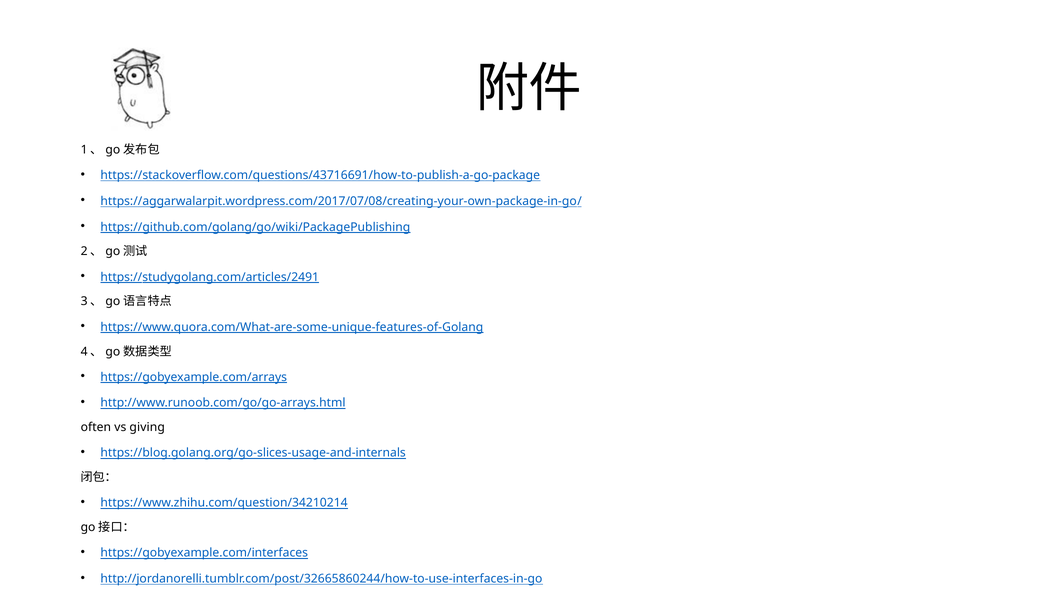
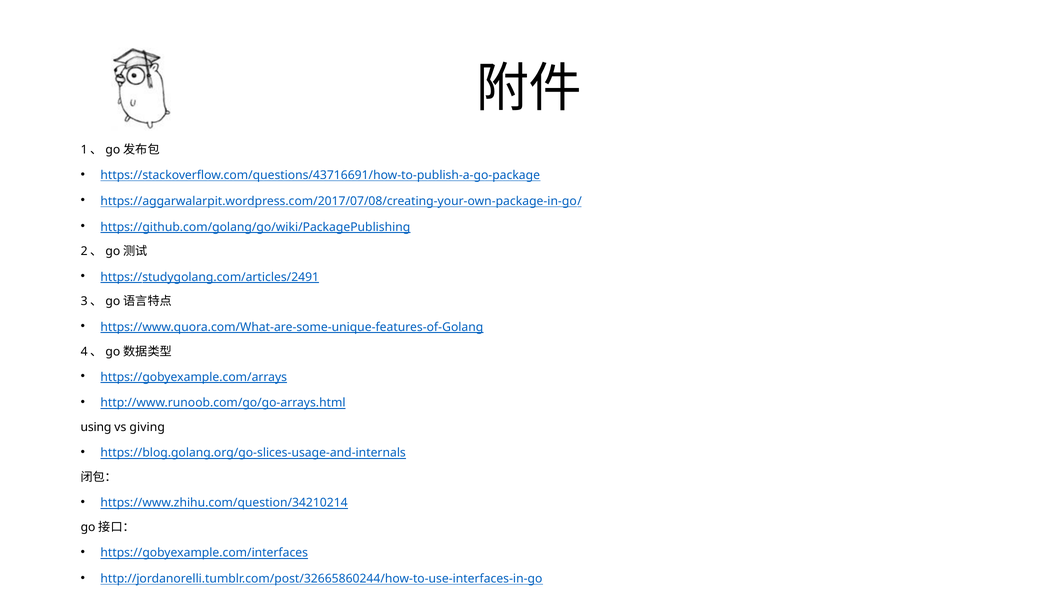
often: often -> using (96, 427)
